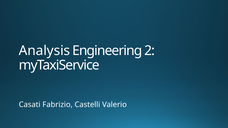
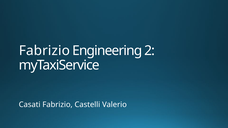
Analysis: Analysis -> Fabrizio (44, 51)
